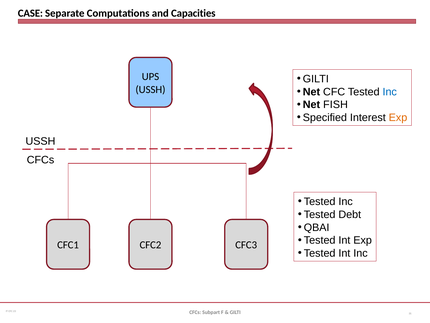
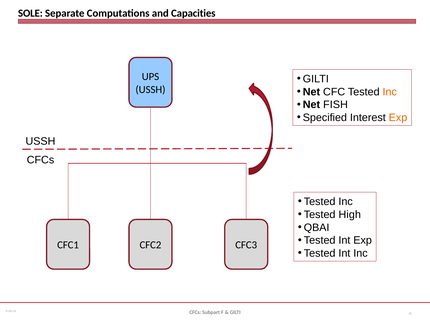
CASE: CASE -> SOLE (30, 13)
Inc colour: blue -> orange (390, 92)
Debt: Debt -> High (350, 214)
